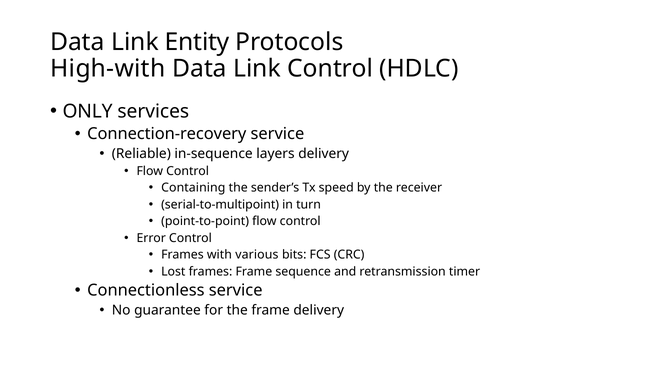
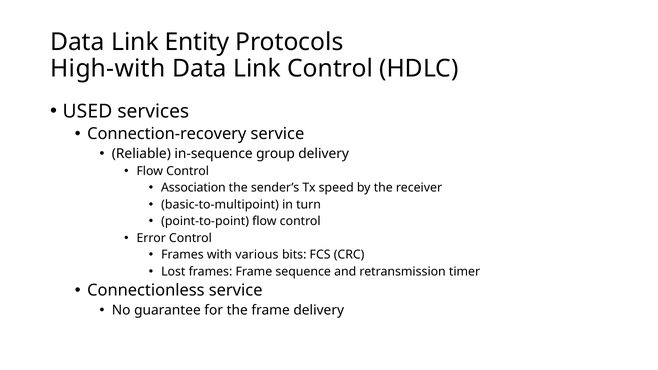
ONLY: ONLY -> USED (87, 111)
layers: layers -> group (276, 154)
Containing: Containing -> Association (193, 188)
serial-to-multipoint: serial-to-multipoint -> basic-to-multipoint (220, 205)
